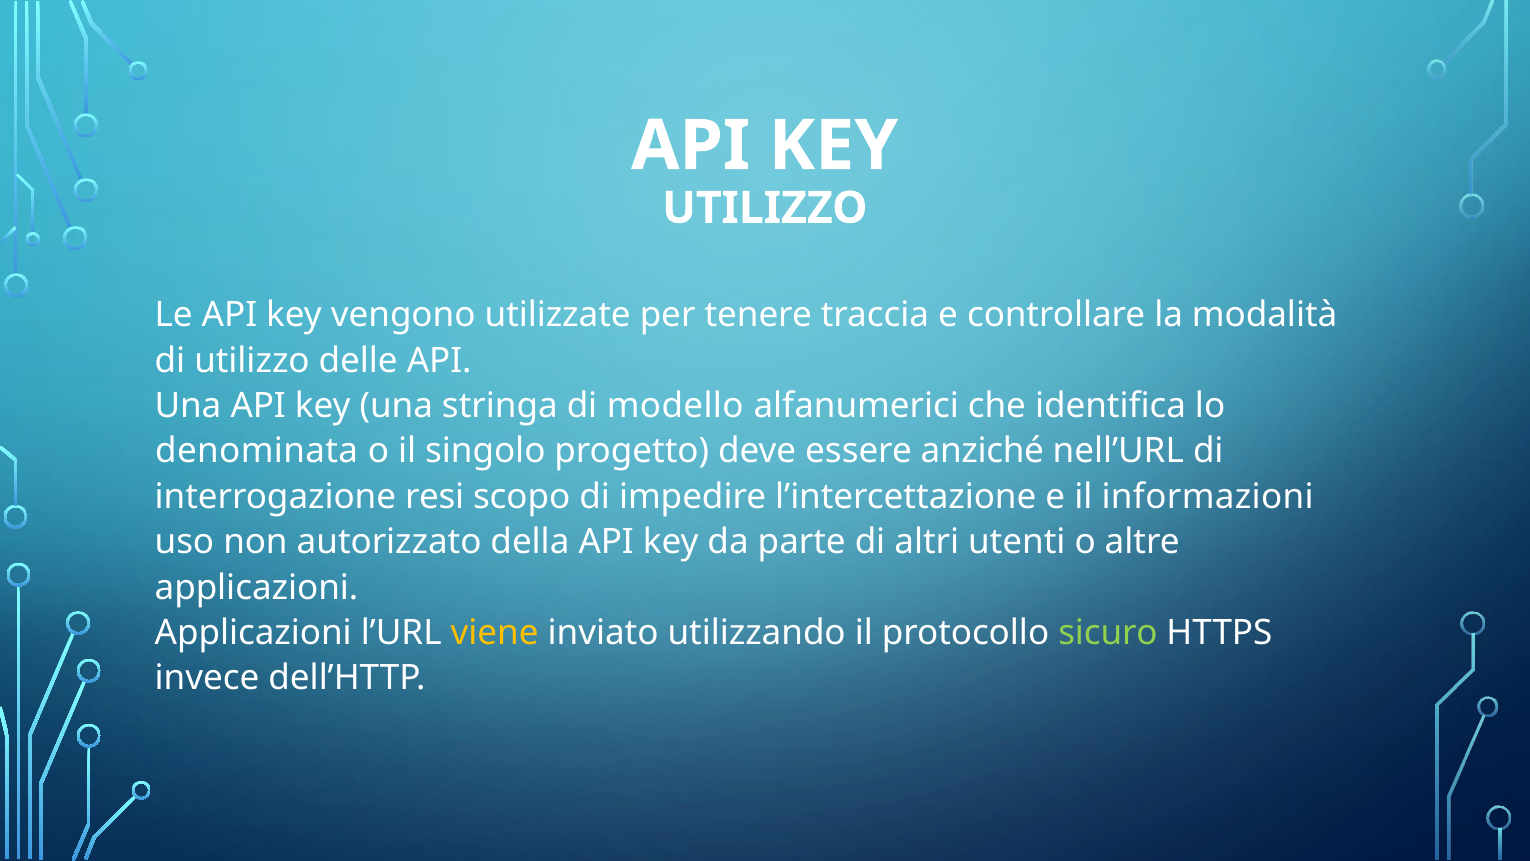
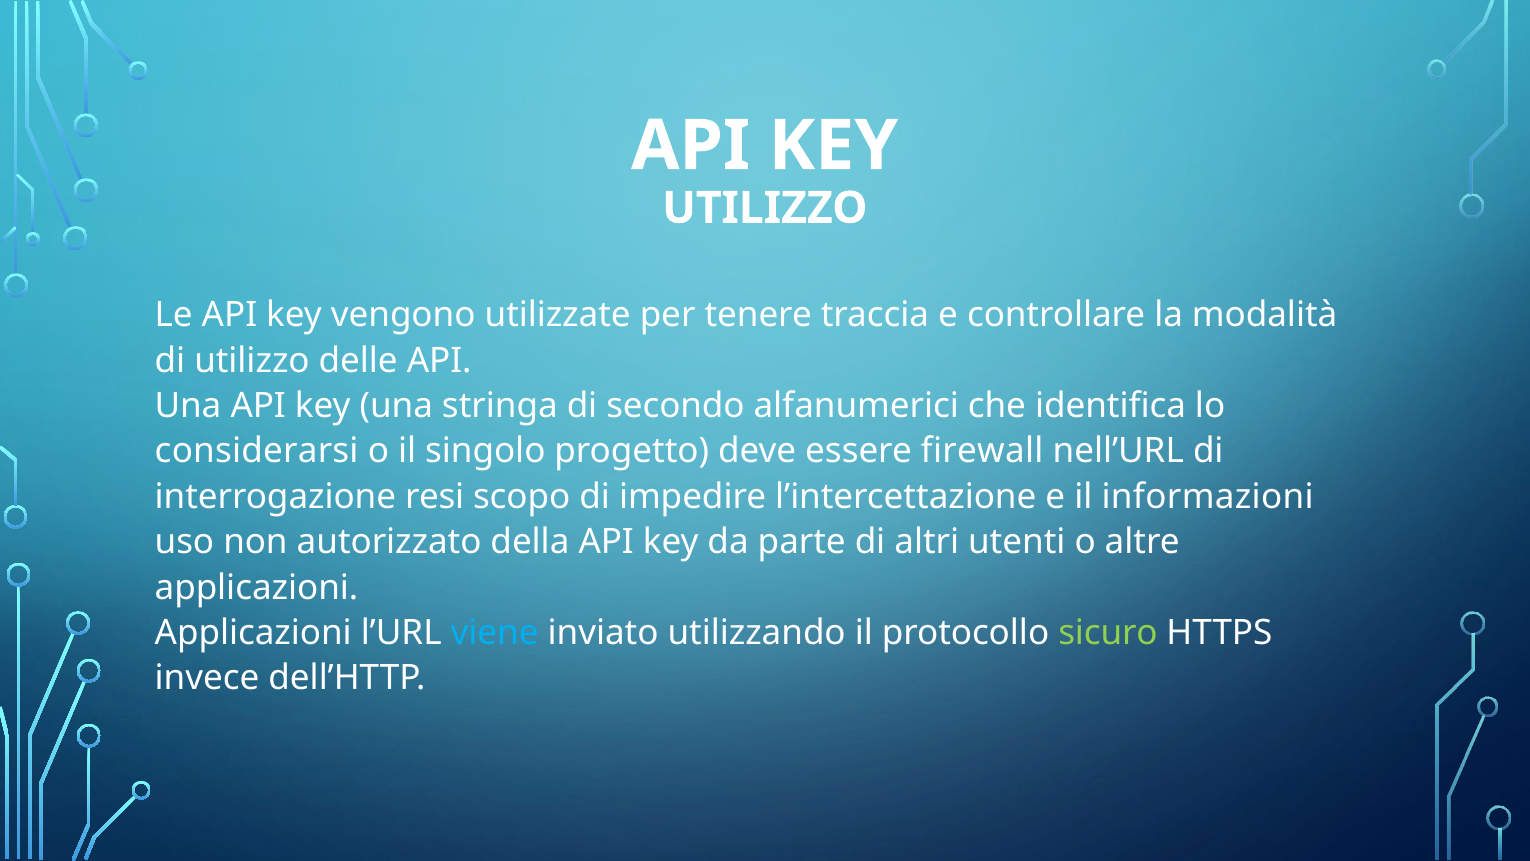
modello: modello -> secondo (675, 406)
denominata: denominata -> considerarsi (257, 451)
anziché: anziché -> firewall (982, 451)
viene colour: yellow -> light blue (495, 633)
